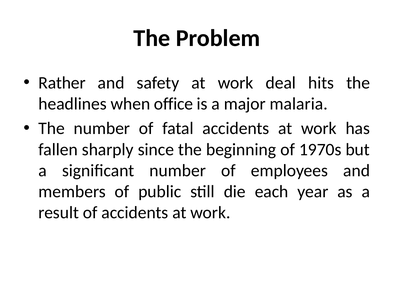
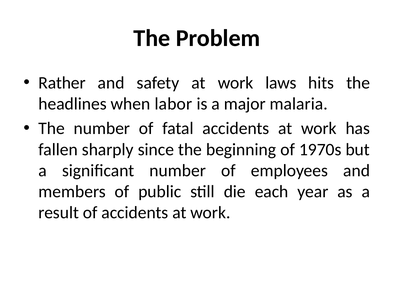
deal: deal -> laws (281, 83)
office: office -> labor (173, 104)
